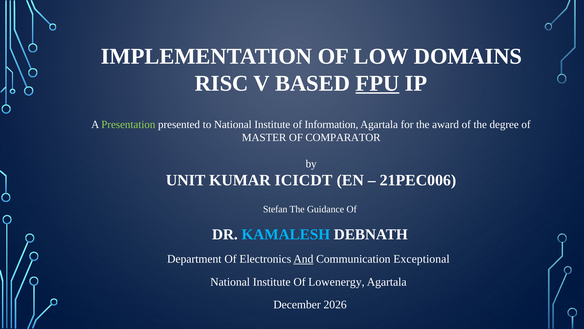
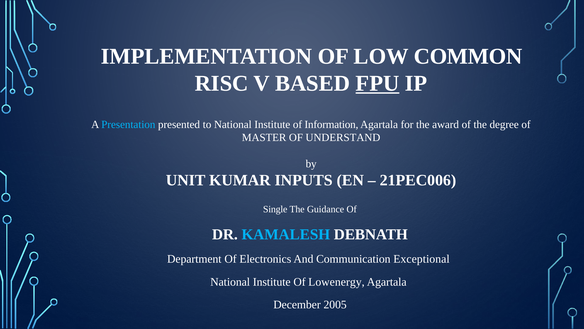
DOMAINS: DOMAINS -> COMMON (468, 56)
Presentation colour: light green -> light blue (128, 124)
COMPARATOR: COMPARATOR -> UNDERSTAND (343, 137)
ICICDT: ICICDT -> INPUTS (304, 180)
Stefan: Stefan -> Single (275, 209)
And underline: present -> none (303, 259)
2026: 2026 -> 2005 (335, 304)
